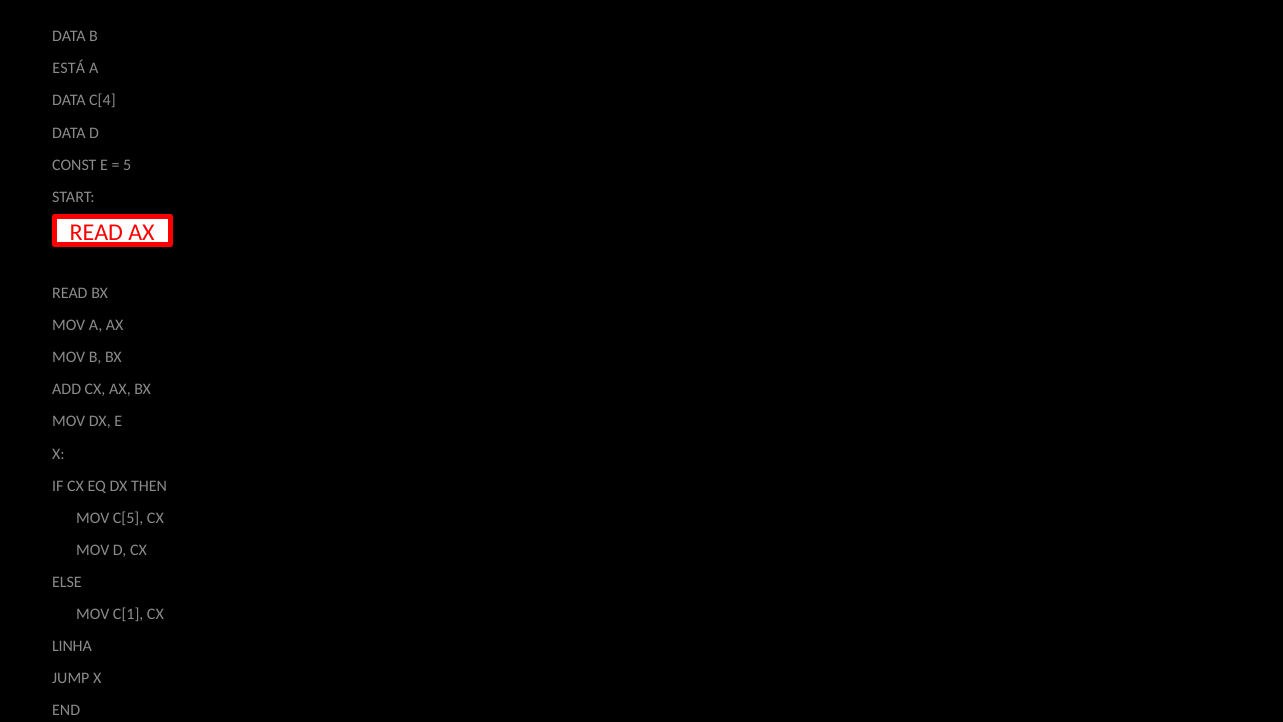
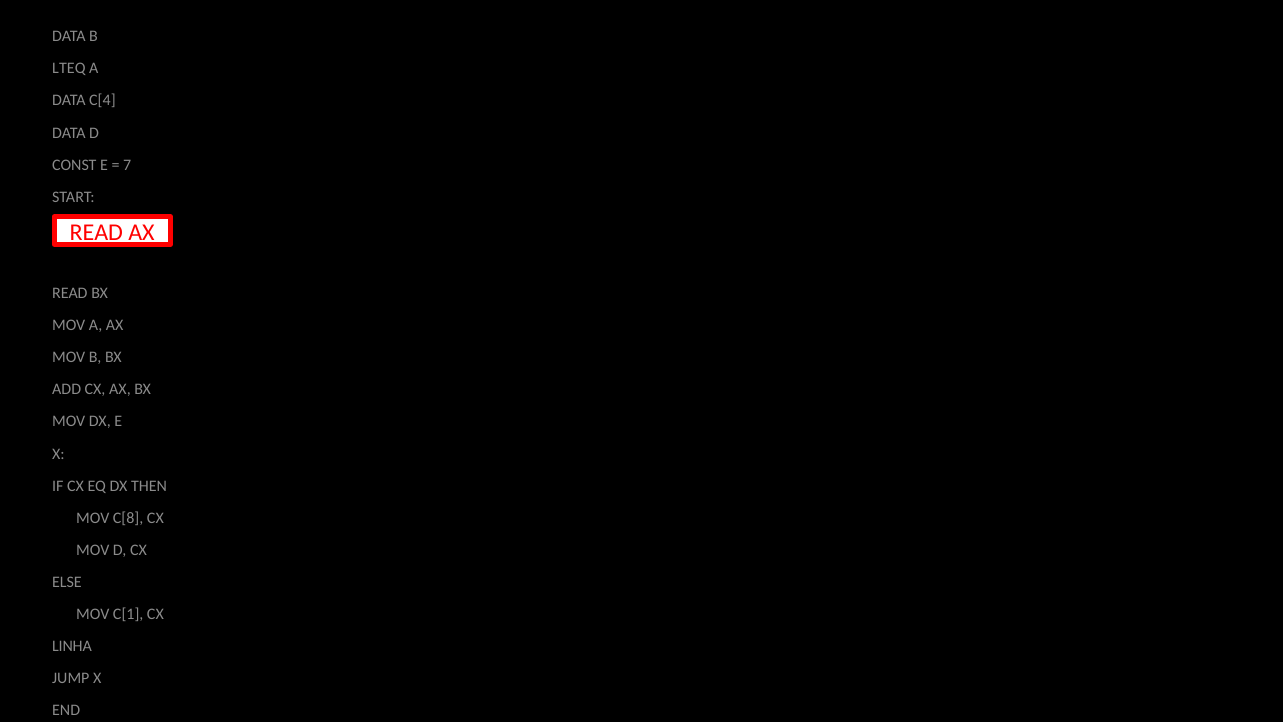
ESTÁ: ESTÁ -> LTEQ (69, 69)
5: 5 -> 7 (127, 165)
C[5: C[5 -> C[8 (128, 518)
